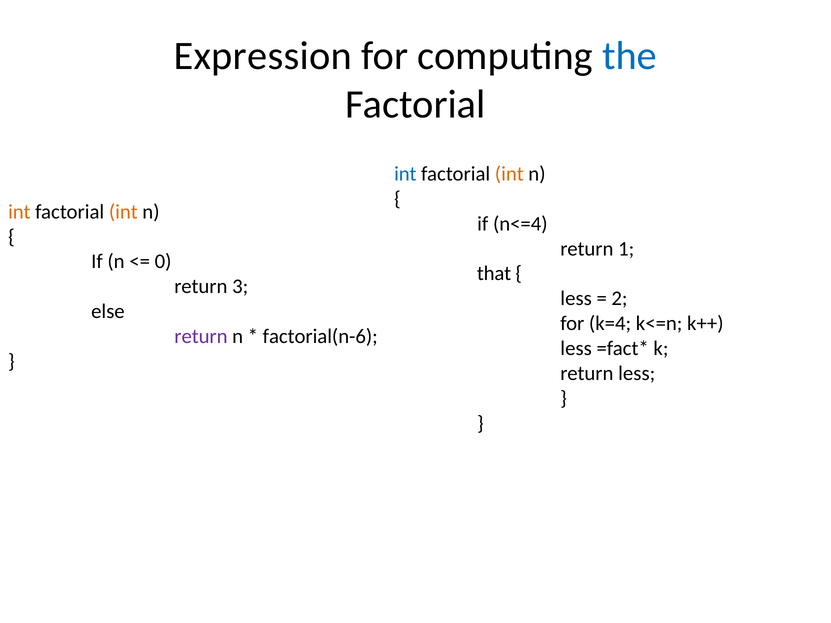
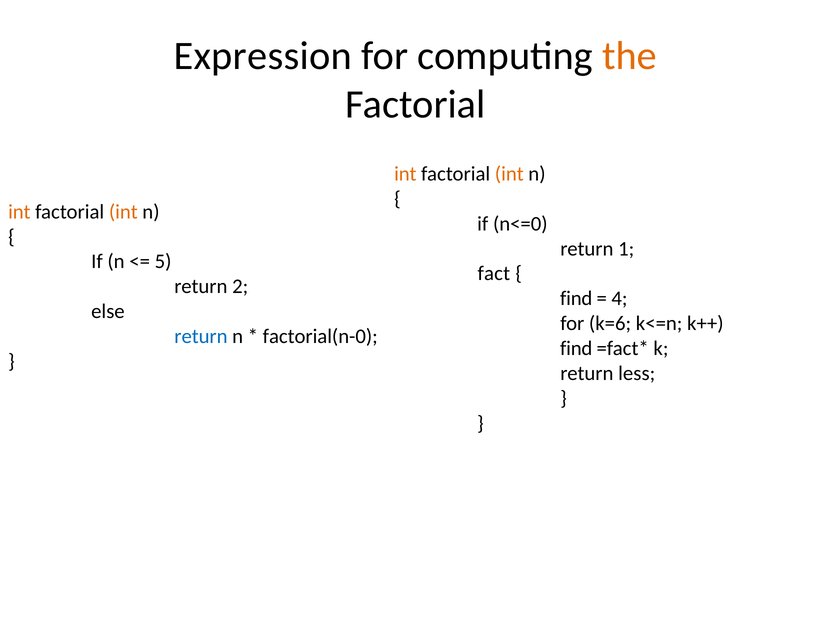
the colour: blue -> orange (630, 56)
int colour: blue -> orange (405, 174)
n<=4: n<=4 -> n<=0 (520, 224)
0: 0 -> 5 (163, 262)
that: that -> fact (494, 274)
3: 3 -> 2 (240, 287)
less: less -> find (576, 299)
2: 2 -> 4 (620, 299)
k=4: k=4 -> k=6 (610, 324)
return colour: purple -> blue (201, 336)
factorial(n-6: factorial(n-6 -> factorial(n-0 (320, 336)
less: less -> find (576, 349)
